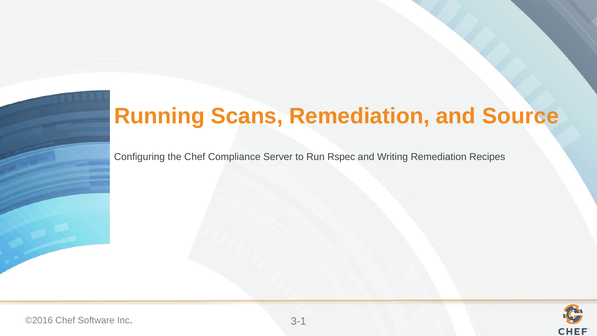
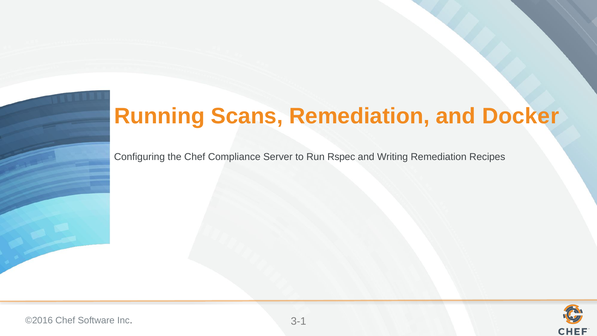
Source: Source -> Docker (521, 116)
